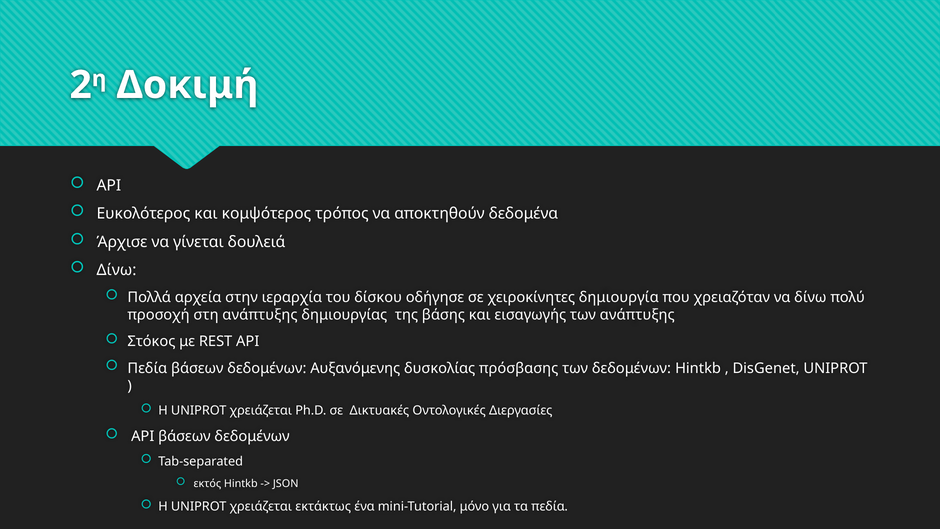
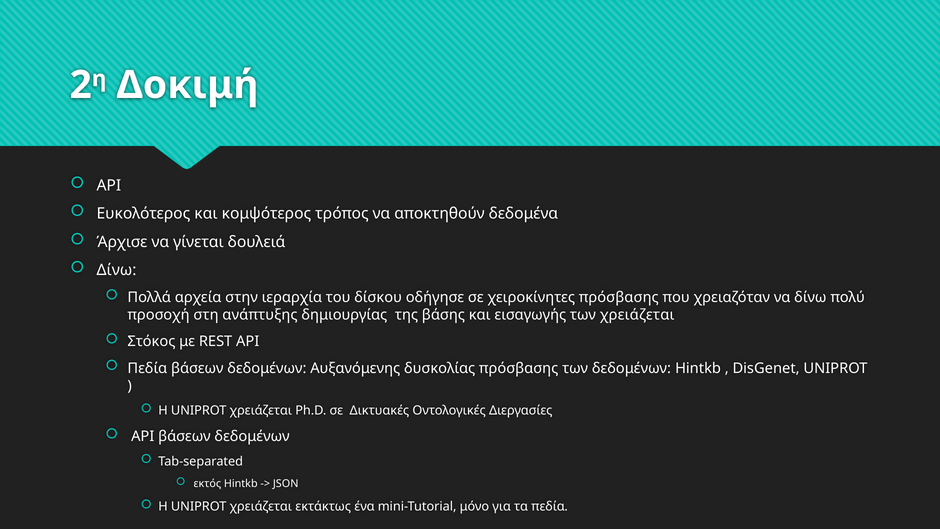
χειροκίνητες δημιουργία: δημιουργία -> πρόσβασης (619, 297)
των ανάπτυξης: ανάπτυξης -> χρειάζεται (637, 315)
